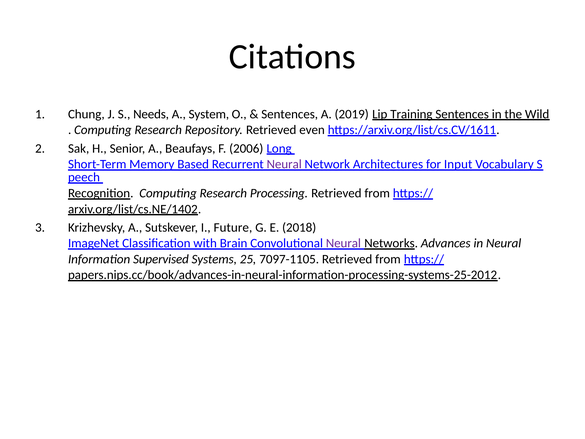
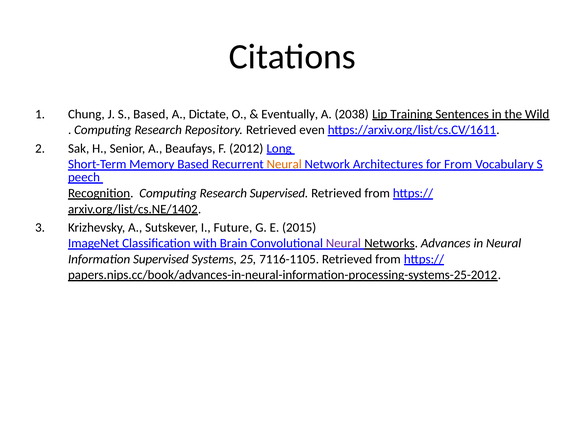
S Needs: Needs -> Based (151, 114)
System: System -> Dictate (209, 114)
Sentences: Sentences -> Eventually (290, 114)
2019: 2019 -> 2038 (352, 114)
2006: 2006 -> 2012 (246, 148)
Neural colour: purple -> orange (284, 164)
for Input: Input -> From (458, 164)
Research Processing: Processing -> Supervised (279, 193)
2018: 2018 -> 2015 (299, 228)
7097-1105: 7097-1105 -> 7116-1105 (289, 259)
